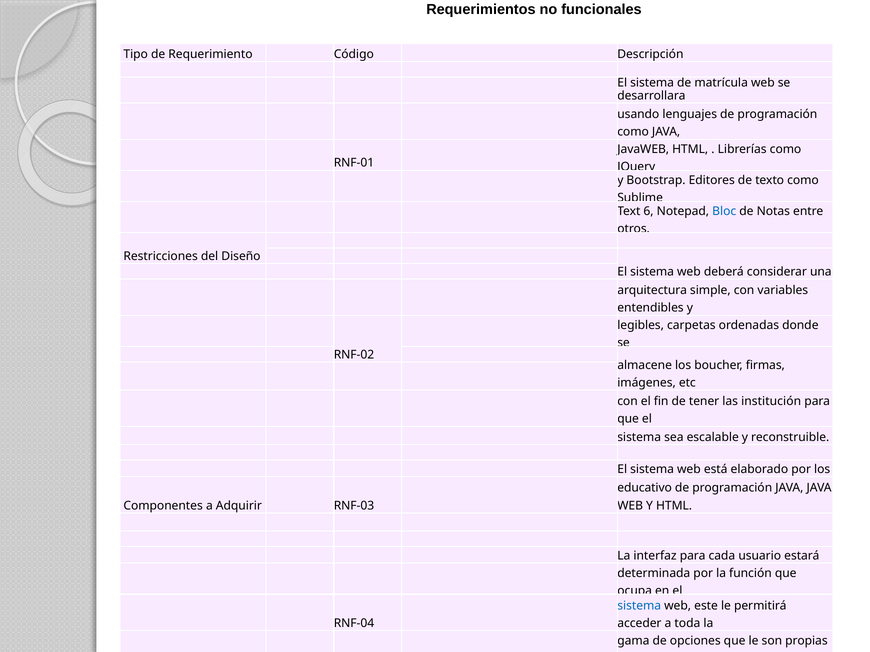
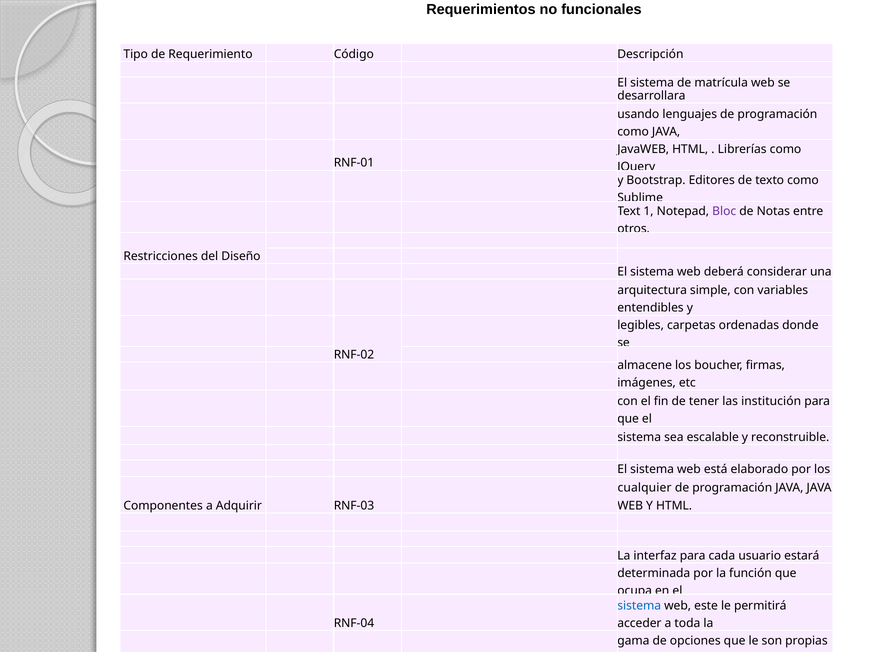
6: 6 -> 1 (649, 212)
Bloc colour: blue -> purple (724, 212)
educativo: educativo -> cualquier (645, 488)
